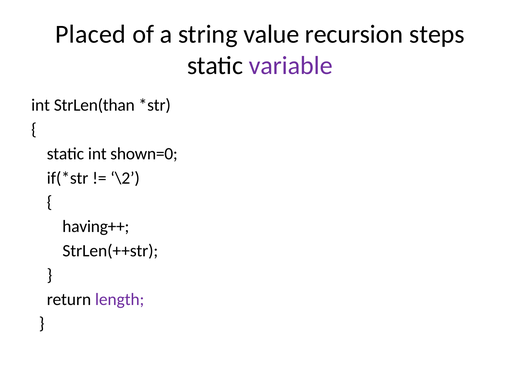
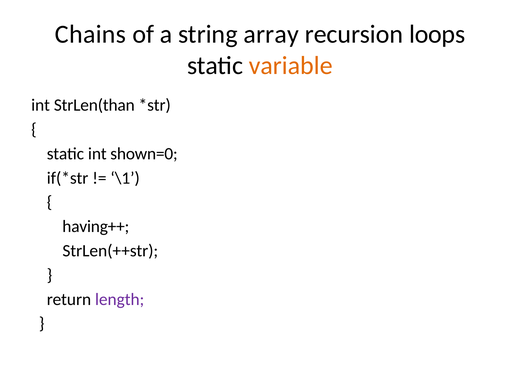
Placed: Placed -> Chains (91, 34)
value: value -> array (271, 34)
steps: steps -> loops (437, 34)
variable colour: purple -> orange (291, 66)
\2: \2 -> \1 (125, 178)
